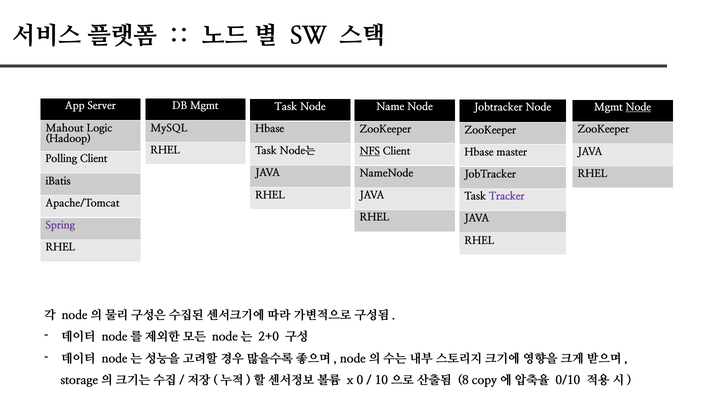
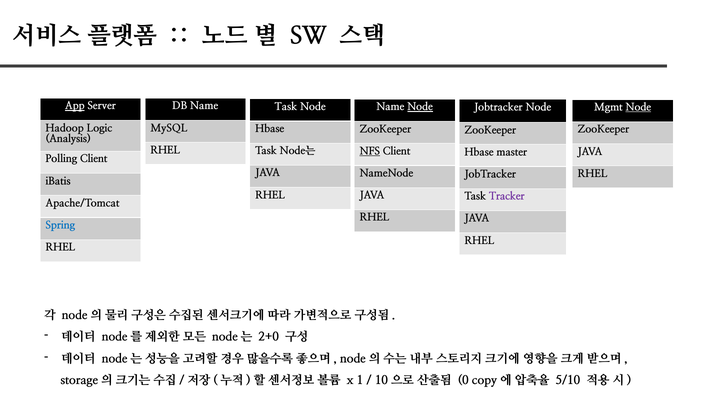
App underline: none -> present (75, 106)
DB Mgmt: Mgmt -> Name (204, 106)
Node underline: none -> present (420, 107)
Mahout: Mahout -> Hadoop (65, 128)
Hadoop: Hadoop -> Analysis (68, 139)
Spring colour: purple -> blue (60, 225)
0: 0 -> 1 (360, 380)
8: 8 -> 0 (463, 380)
0/10: 0/10 -> 5/10 (568, 380)
